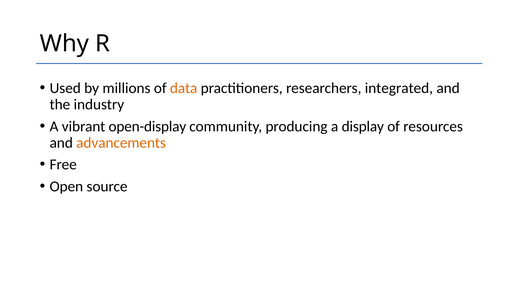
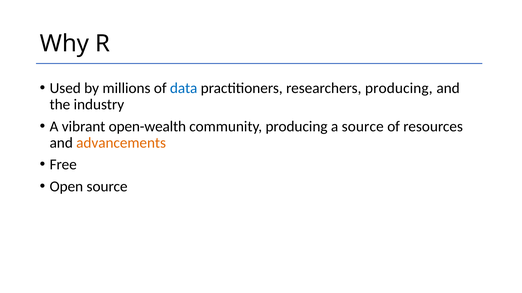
data colour: orange -> blue (184, 88)
researchers integrated: integrated -> producing (399, 88)
open-display: open-display -> open-wealth (147, 127)
a display: display -> source (363, 127)
